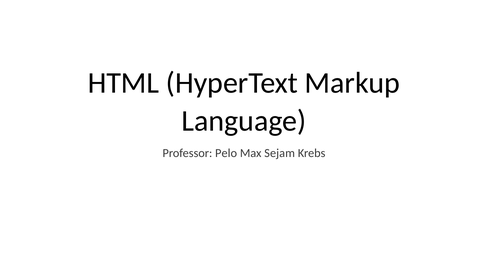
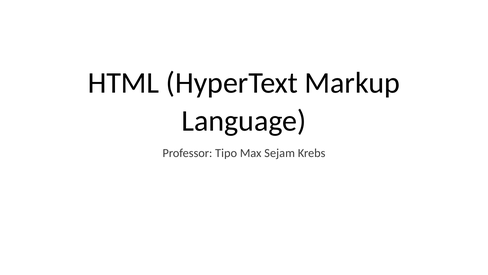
Pelo: Pelo -> Tipo (226, 153)
